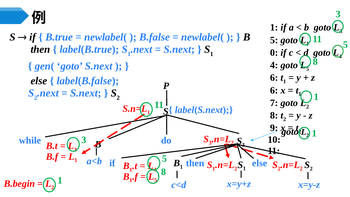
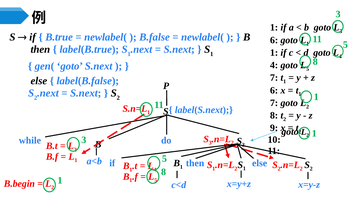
5: 5 -> 6 (274, 40)
0: 0 -> 1 (274, 53)
6: 6 -> 7 (274, 78)
